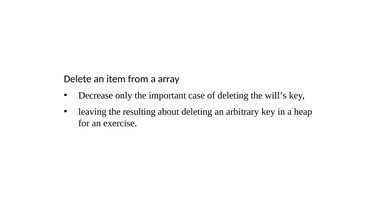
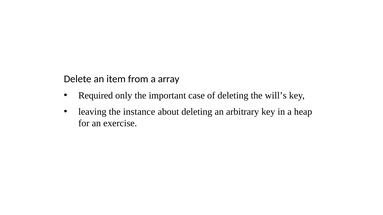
Decrease: Decrease -> Required (96, 96)
resulting: resulting -> instance (139, 112)
